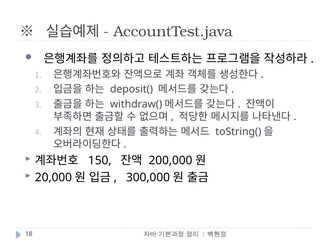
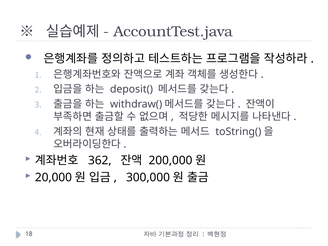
150: 150 -> 362 (100, 160)
